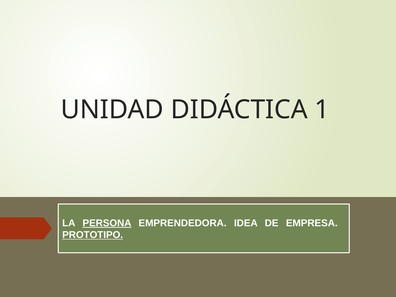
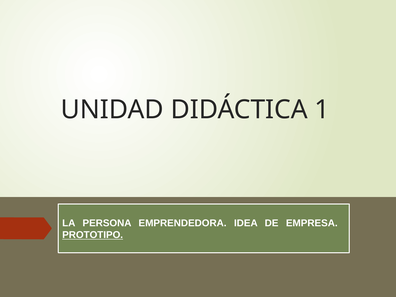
PERSONA underline: present -> none (107, 223)
